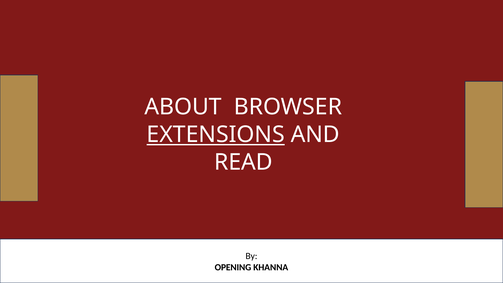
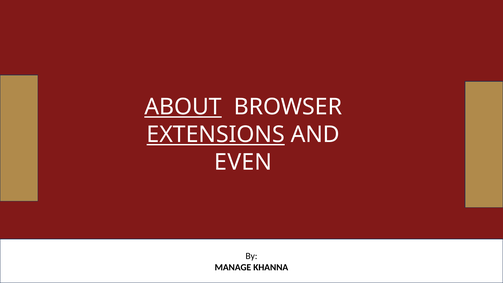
ABOUT underline: none -> present (183, 107)
READ: READ -> EVEN (243, 162)
OPENING: OPENING -> MANAGE (233, 267)
